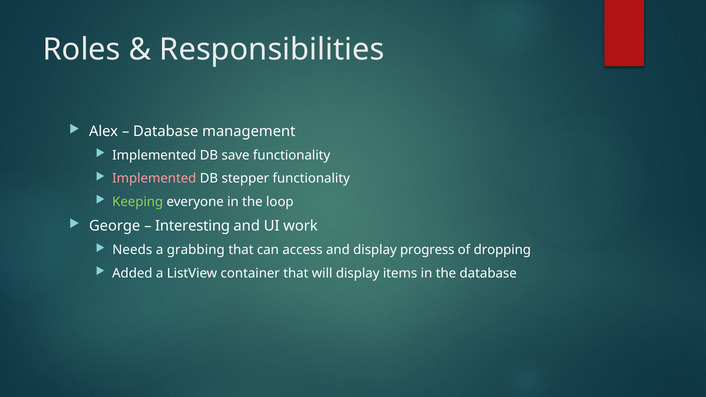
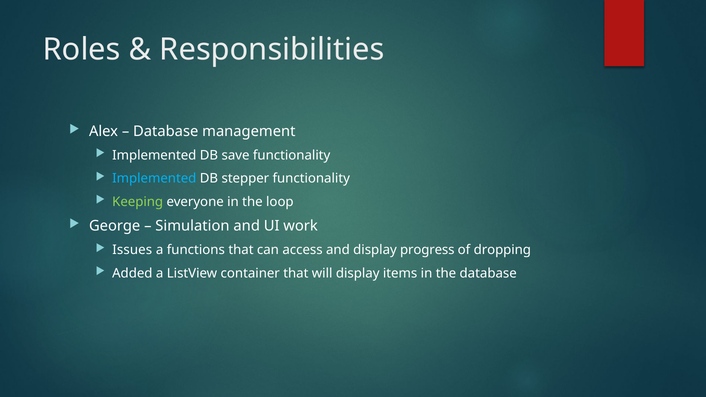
Implemented colour: pink -> light blue (154, 179)
Interesting: Interesting -> Simulation (192, 226)
Needs: Needs -> Issues (132, 250)
grabbing: grabbing -> functions (196, 250)
